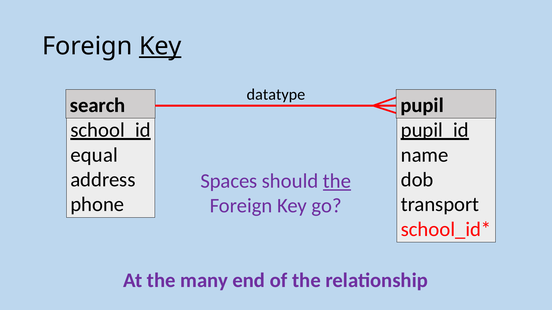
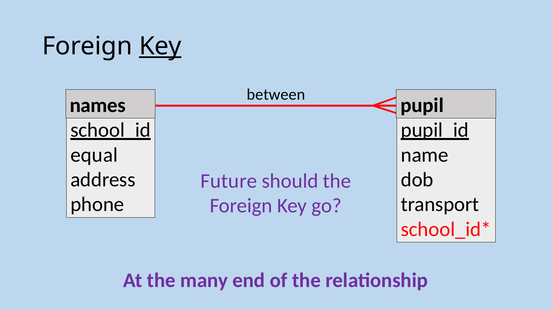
datatype: datatype -> between (276, 95)
search: search -> names (98, 105)
Spaces: Spaces -> Future (229, 181)
the underline: present -> none (337, 181)
